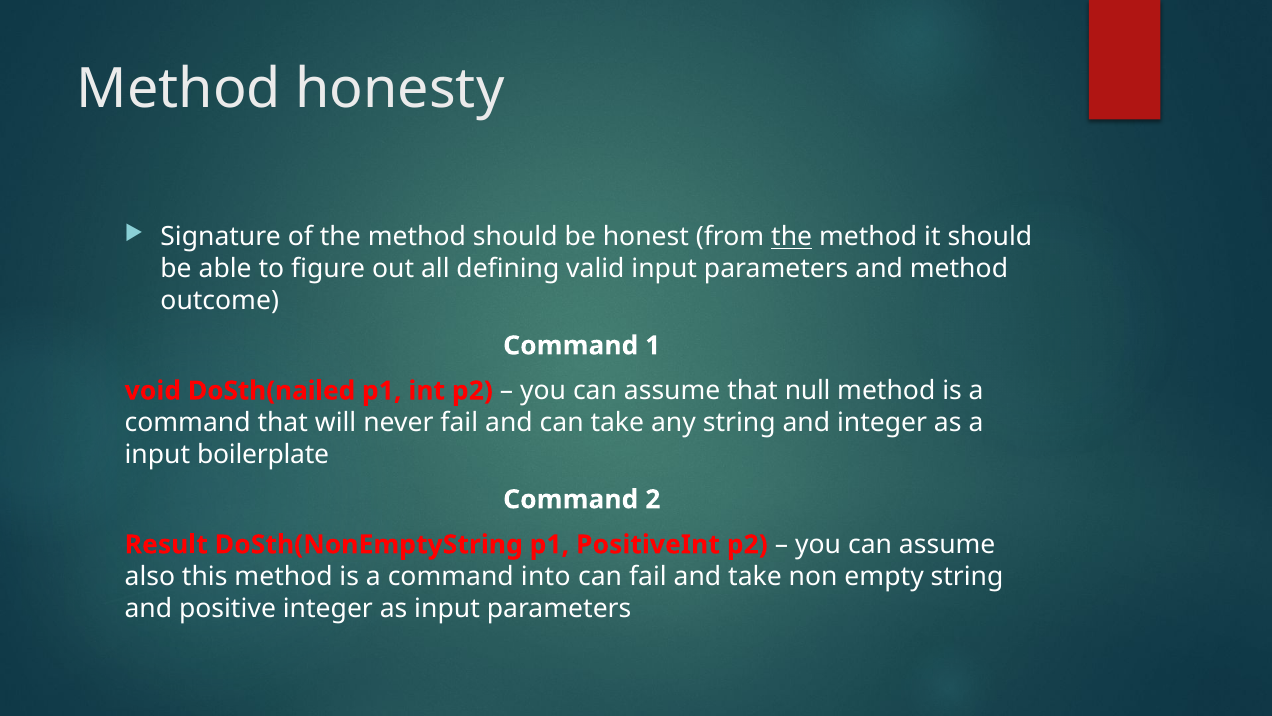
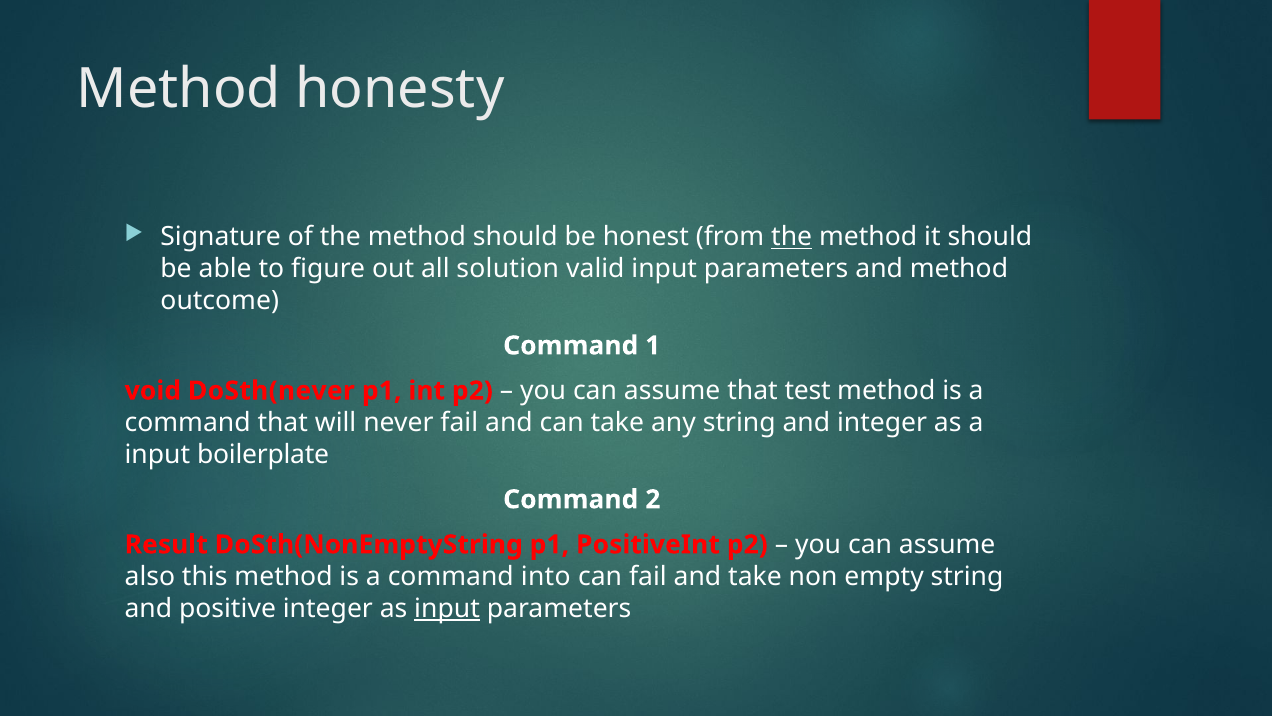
defining: defining -> solution (508, 269)
DoSth(nailed: DoSth(nailed -> DoSth(never (271, 390)
null: null -> test (808, 390)
input underline: none -> present (447, 608)
